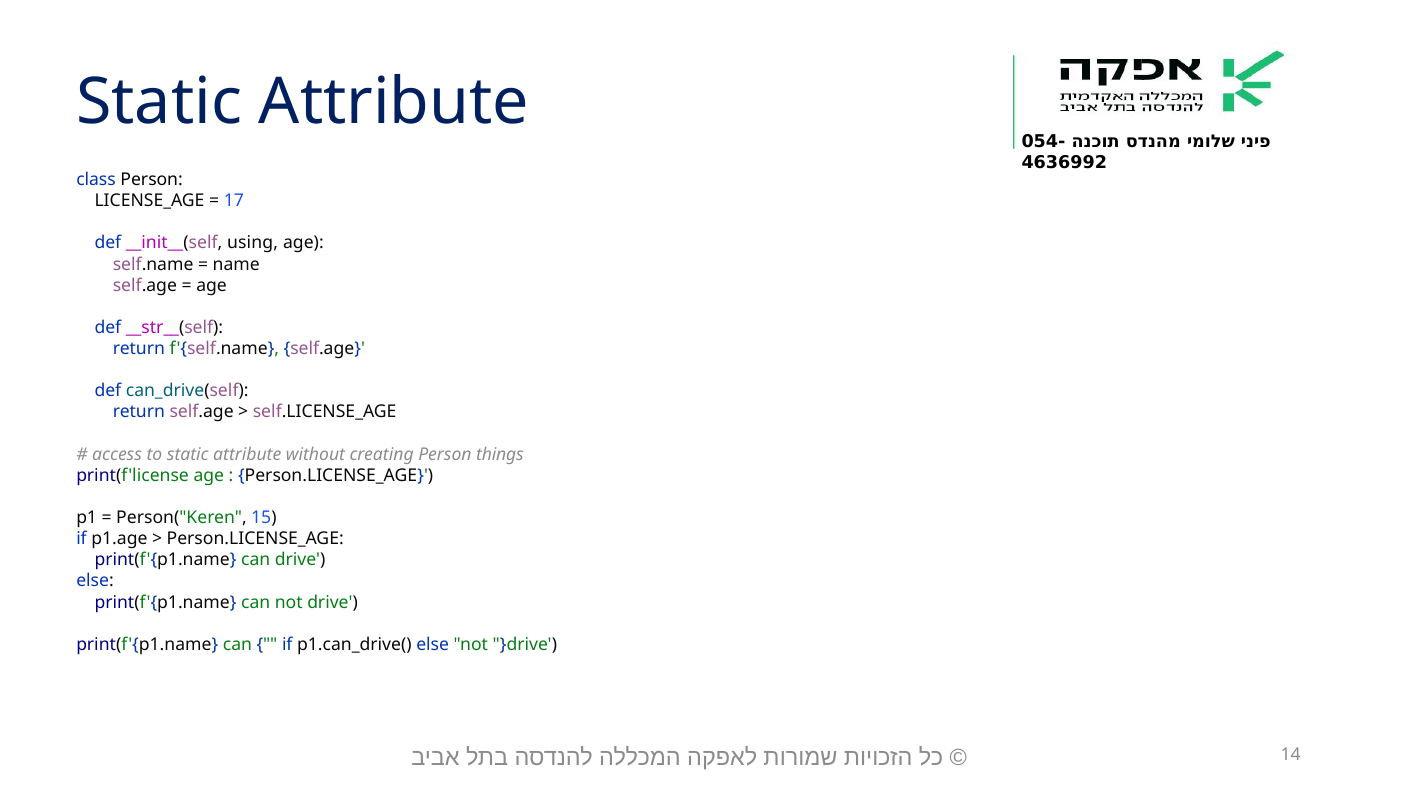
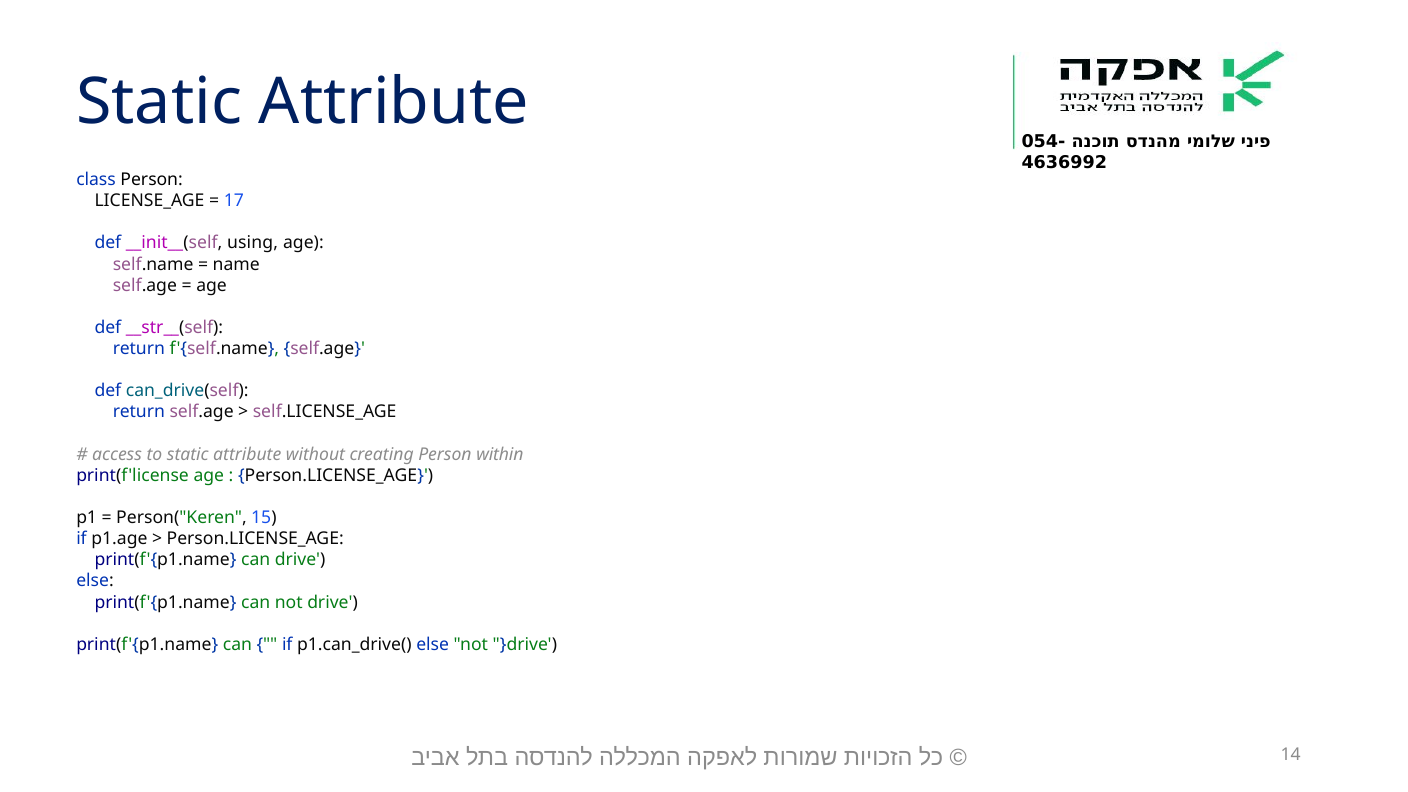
things: things -> within (500, 454)
